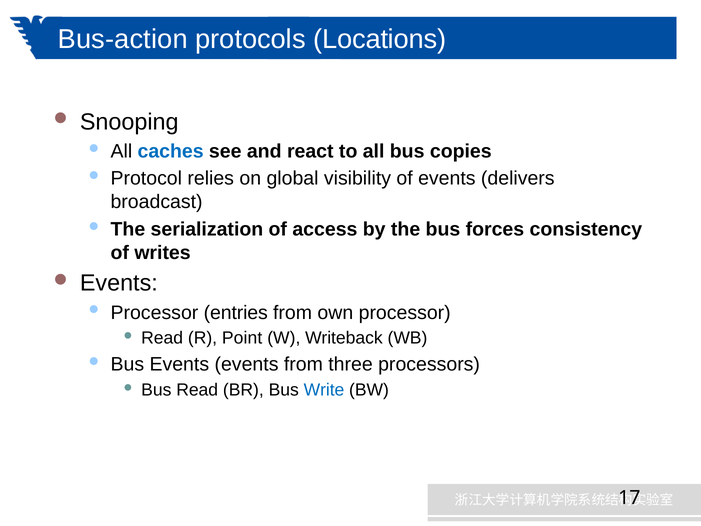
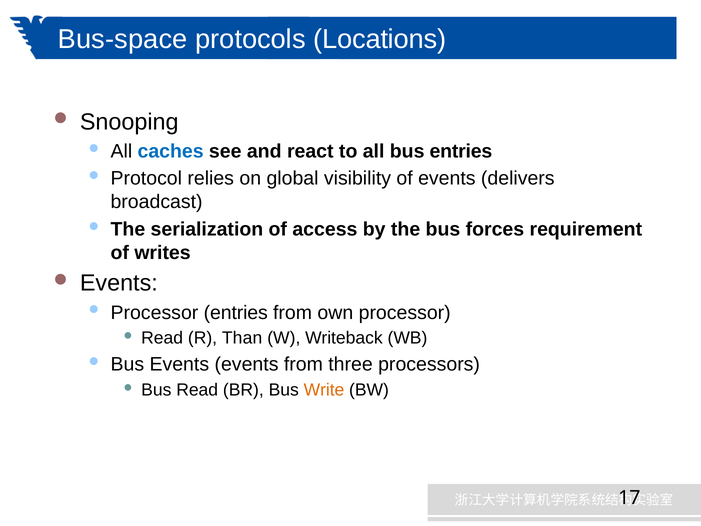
Bus-action: Bus-action -> Bus-space (123, 39)
bus copies: copies -> entries (461, 151)
consistency: consistency -> requirement (586, 229)
Point: Point -> Than (242, 338)
Write colour: blue -> orange (324, 390)
